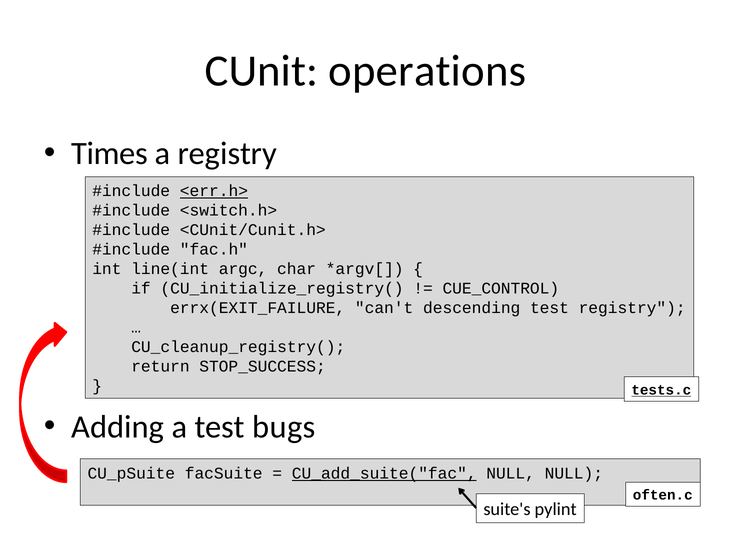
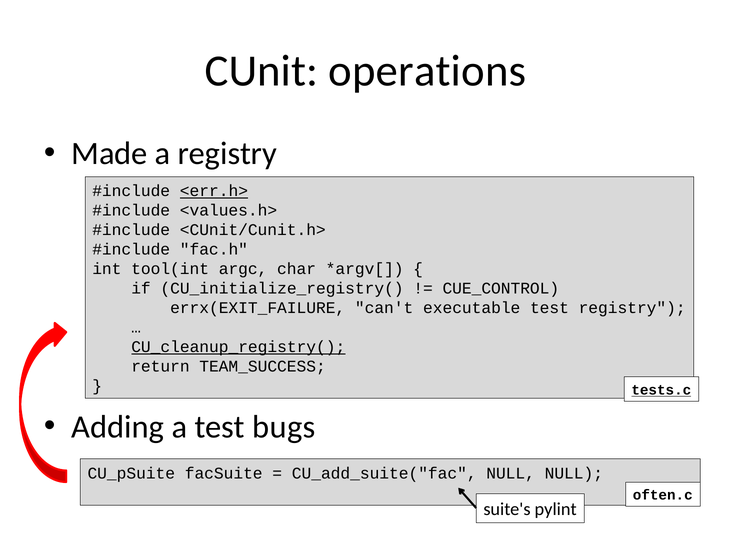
Times: Times -> Made (109, 154)
<switch.h>: <switch.h> -> <values.h> (229, 211)
line(int: line(int -> tool(int (170, 269)
descending: descending -> executable (472, 308)
CU_cleanup_registry( underline: none -> present (238, 347)
STOP_SUCCESS: STOP_SUCCESS -> TEAM_SUCCESS (263, 367)
CU_add_suite("fac underline: present -> none (384, 473)
